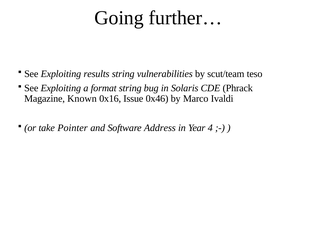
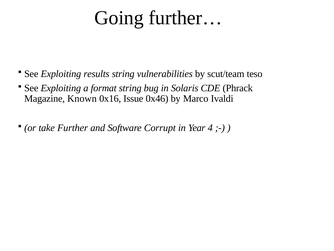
Pointer: Pointer -> Further (73, 128)
Address: Address -> Corrupt (160, 128)
